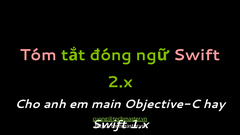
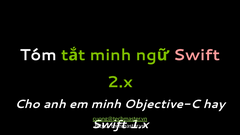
Tóm colour: pink -> white (38, 55)
đóng: đóng -> minh (111, 55)
em main: main -> minh (106, 104)
